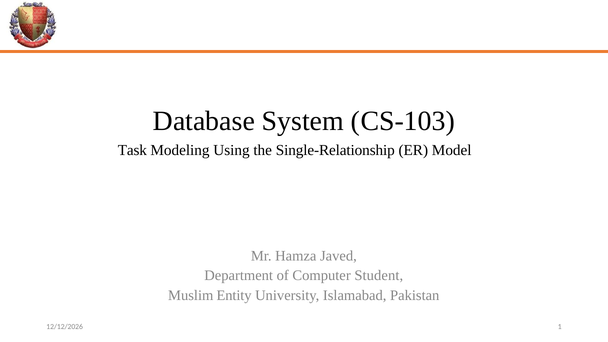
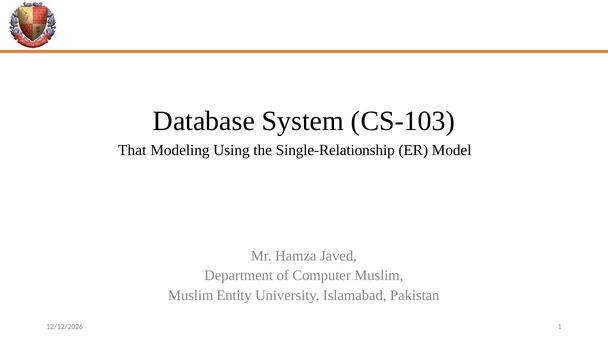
Task: Task -> That (132, 150)
Computer Student: Student -> Muslim (379, 276)
